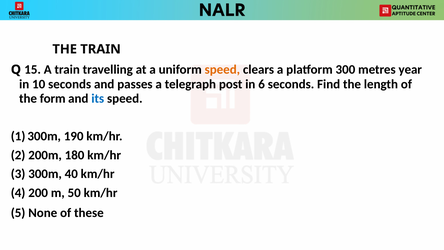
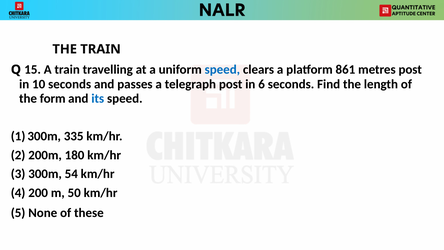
speed colour: orange -> blue (222, 70)
300: 300 -> 861 (345, 70)
metres year: year -> post (410, 70)
190: 190 -> 335 (74, 136)
40: 40 -> 54 (71, 174)
